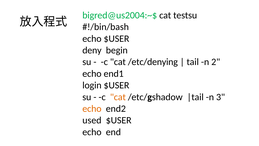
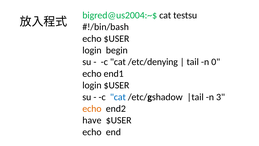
deny: deny -> login (92, 50)
2: 2 -> 0 (216, 62)
cat colour: orange -> blue (118, 97)
used: used -> have (92, 120)
